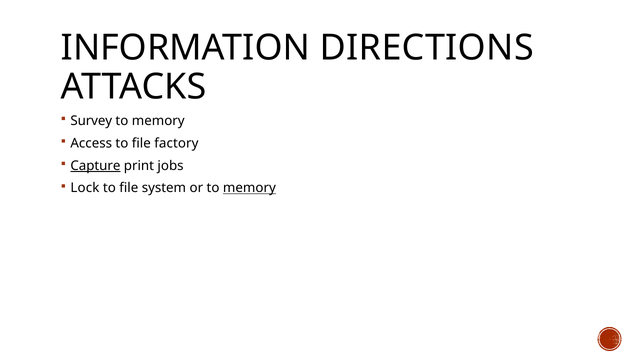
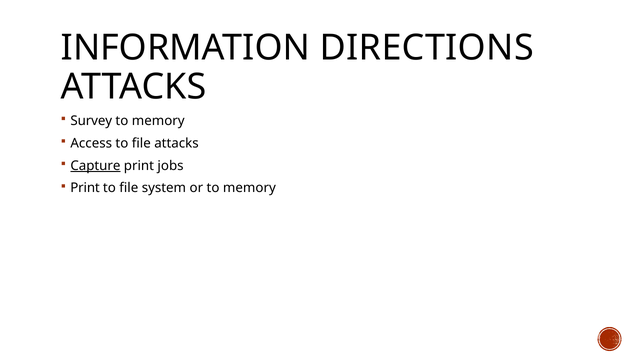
file factory: factory -> attacks (176, 143)
Lock: Lock -> Print (85, 188)
memory underline: present -> none (249, 188)
